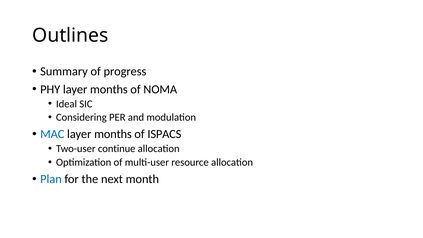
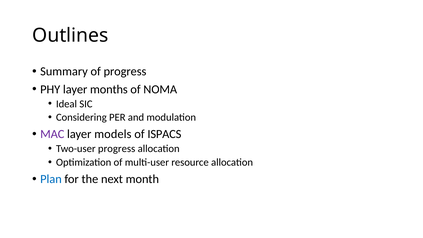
MAC colour: blue -> purple (52, 134)
months: months -> models (113, 134)
Two-user continue: continue -> progress (117, 149)
